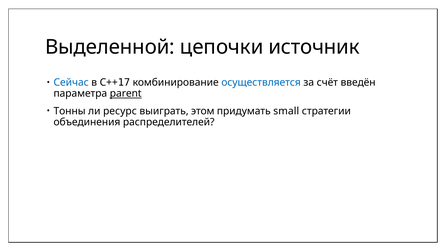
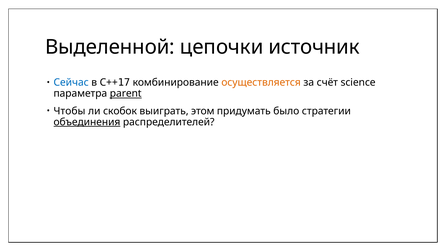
осуществляется colour: blue -> orange (261, 82)
введён: введён -> science (358, 82)
Тонны: Тонны -> Чтобы (69, 111)
ресурс: ресурс -> скобок (120, 111)
small: small -> было (286, 111)
объединения underline: none -> present (87, 122)
